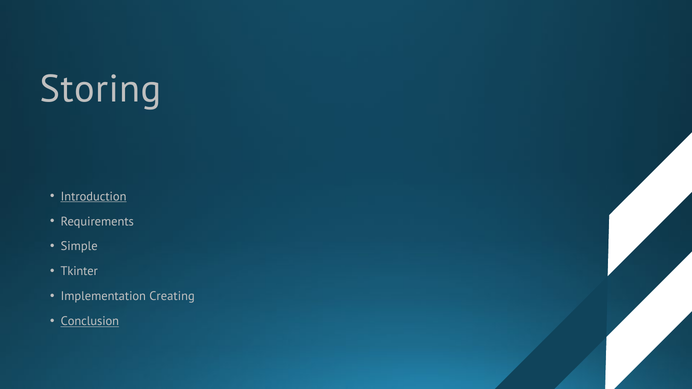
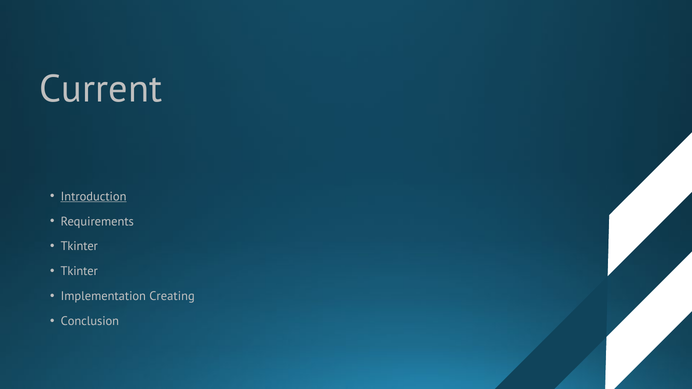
Storing: Storing -> Current (101, 89)
Simple: Simple -> Tkinter (79, 247)
Conclusion underline: present -> none (90, 321)
